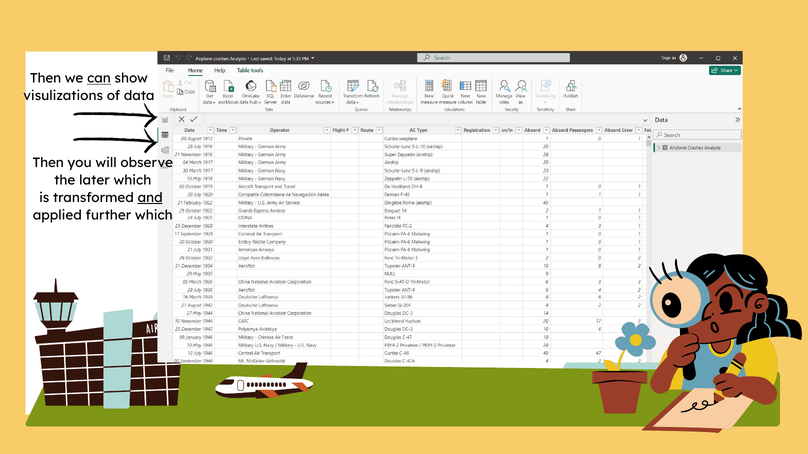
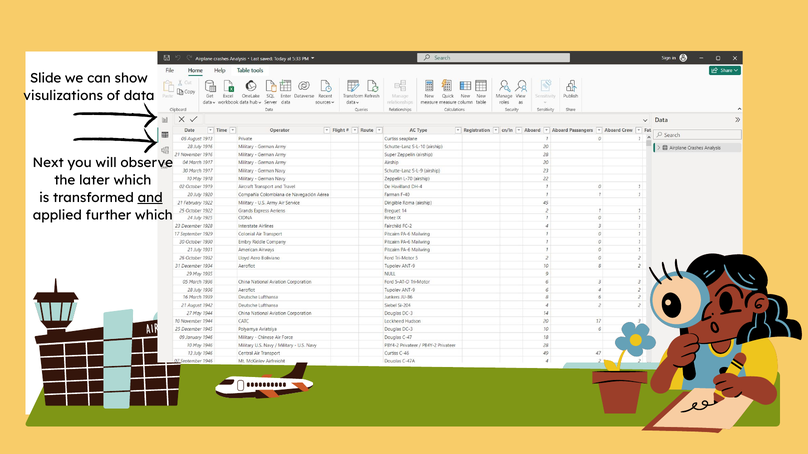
Then: Then -> Slide (46, 79)
can underline: present -> none (99, 79)
Then: Then -> Next (48, 163)
